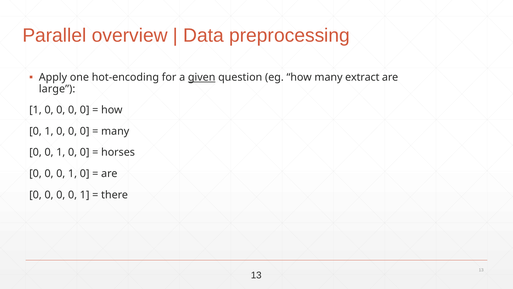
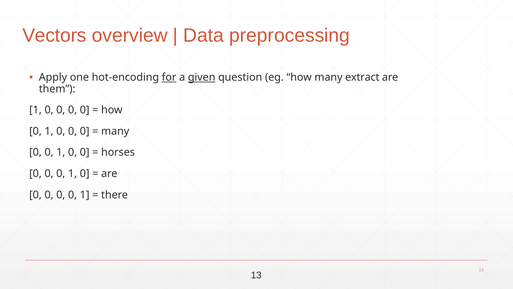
Parallel: Parallel -> Vectors (54, 35)
for underline: none -> present (169, 77)
large: large -> them (57, 89)
